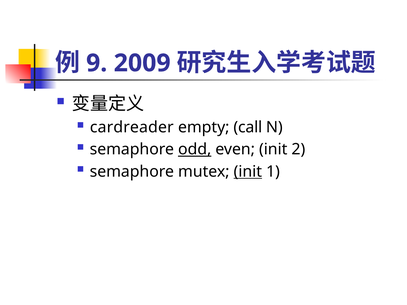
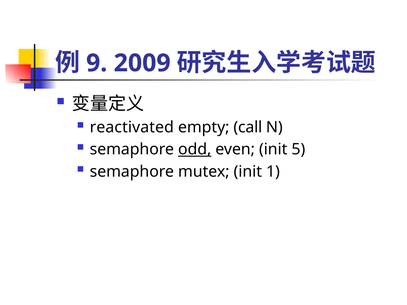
cardreader: cardreader -> reactivated (132, 127)
2: 2 -> 5 (298, 149)
init underline: present -> none (248, 172)
